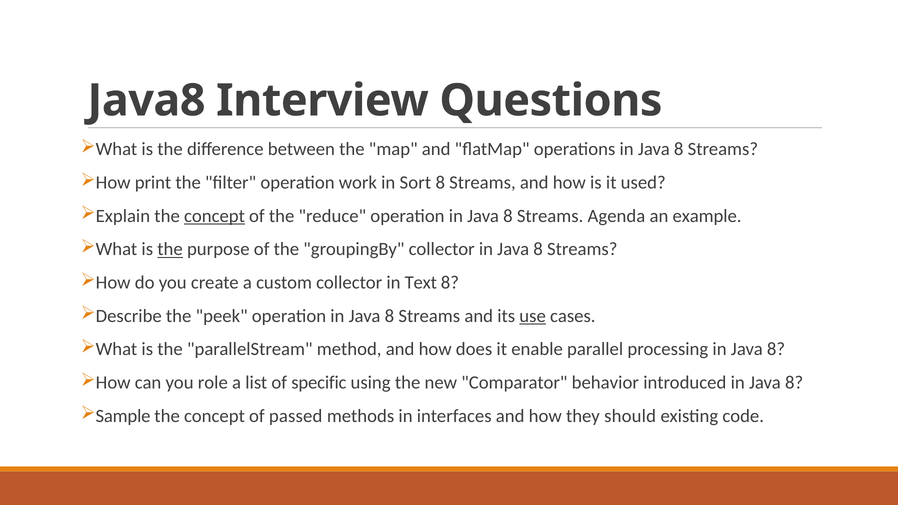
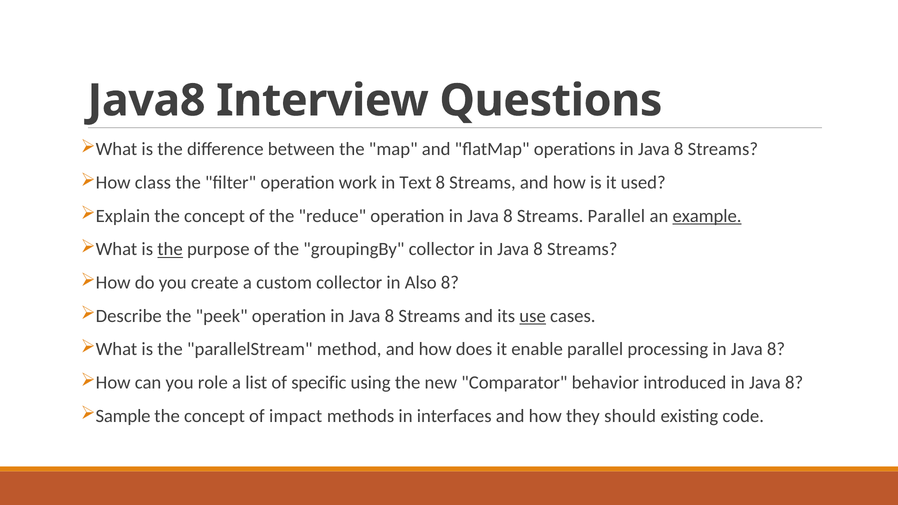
print: print -> class (153, 183)
Sort: Sort -> Text (416, 183)
concept underline: present -> none (214, 216)
Streams Agenda: Agenda -> Parallel (616, 216)
example underline: none -> present (707, 216)
Text: Text -> Also (421, 283)
passed: passed -> impact (296, 416)
